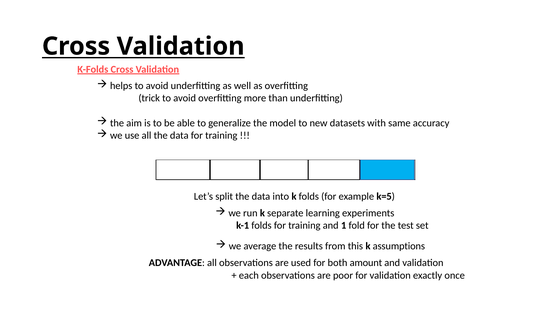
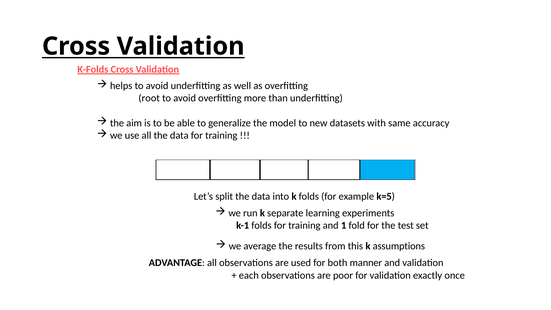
trick: trick -> root (149, 98)
amount: amount -> manner (366, 263)
